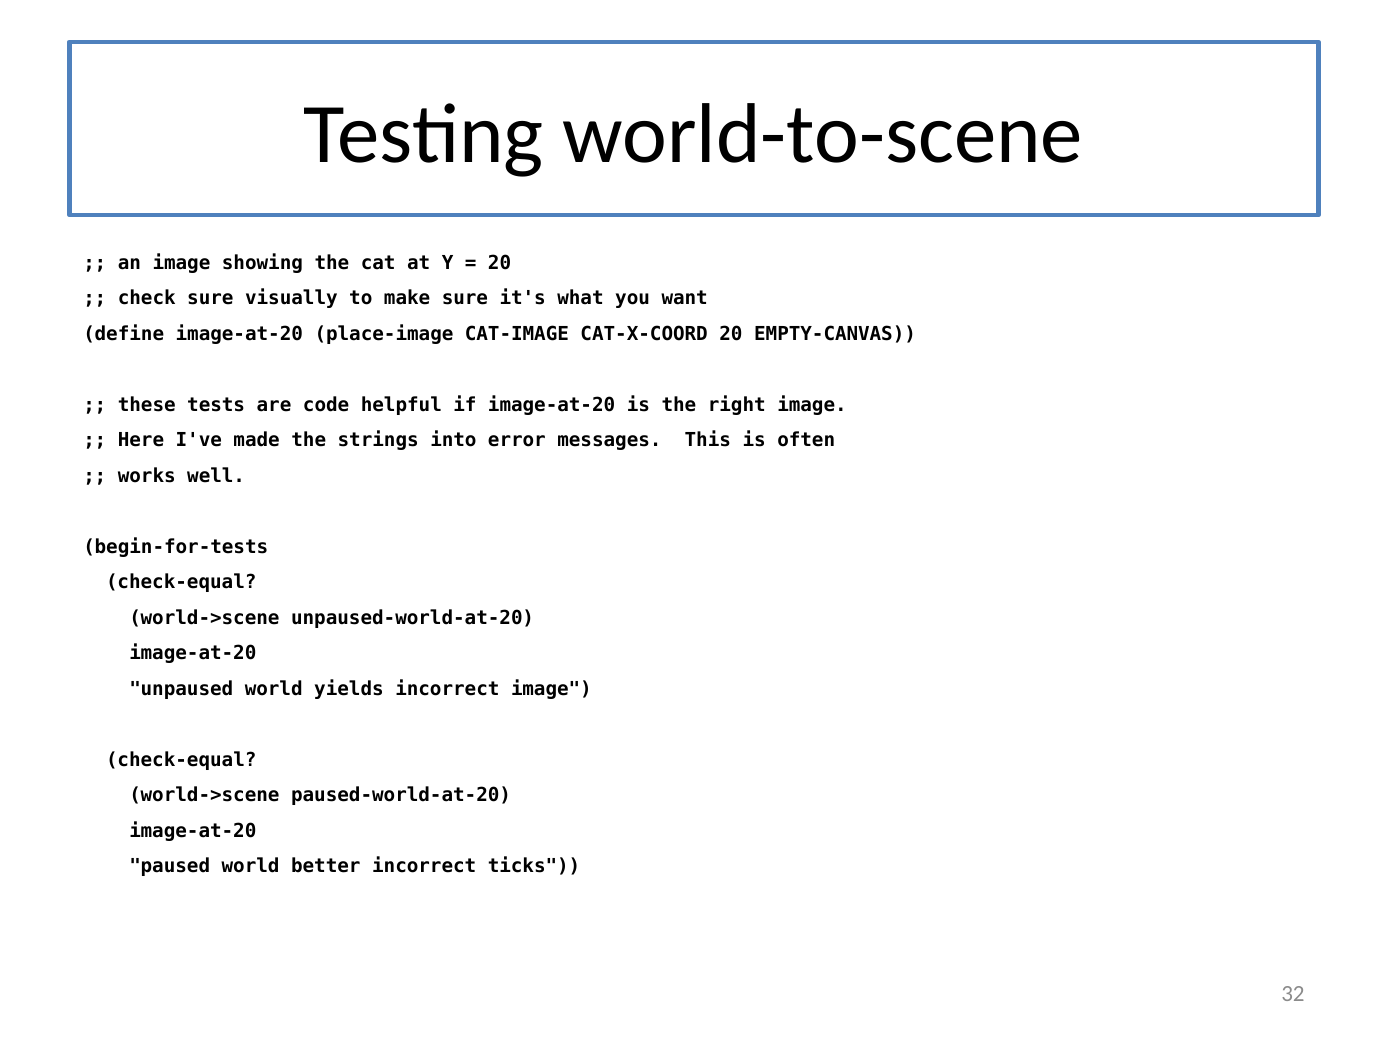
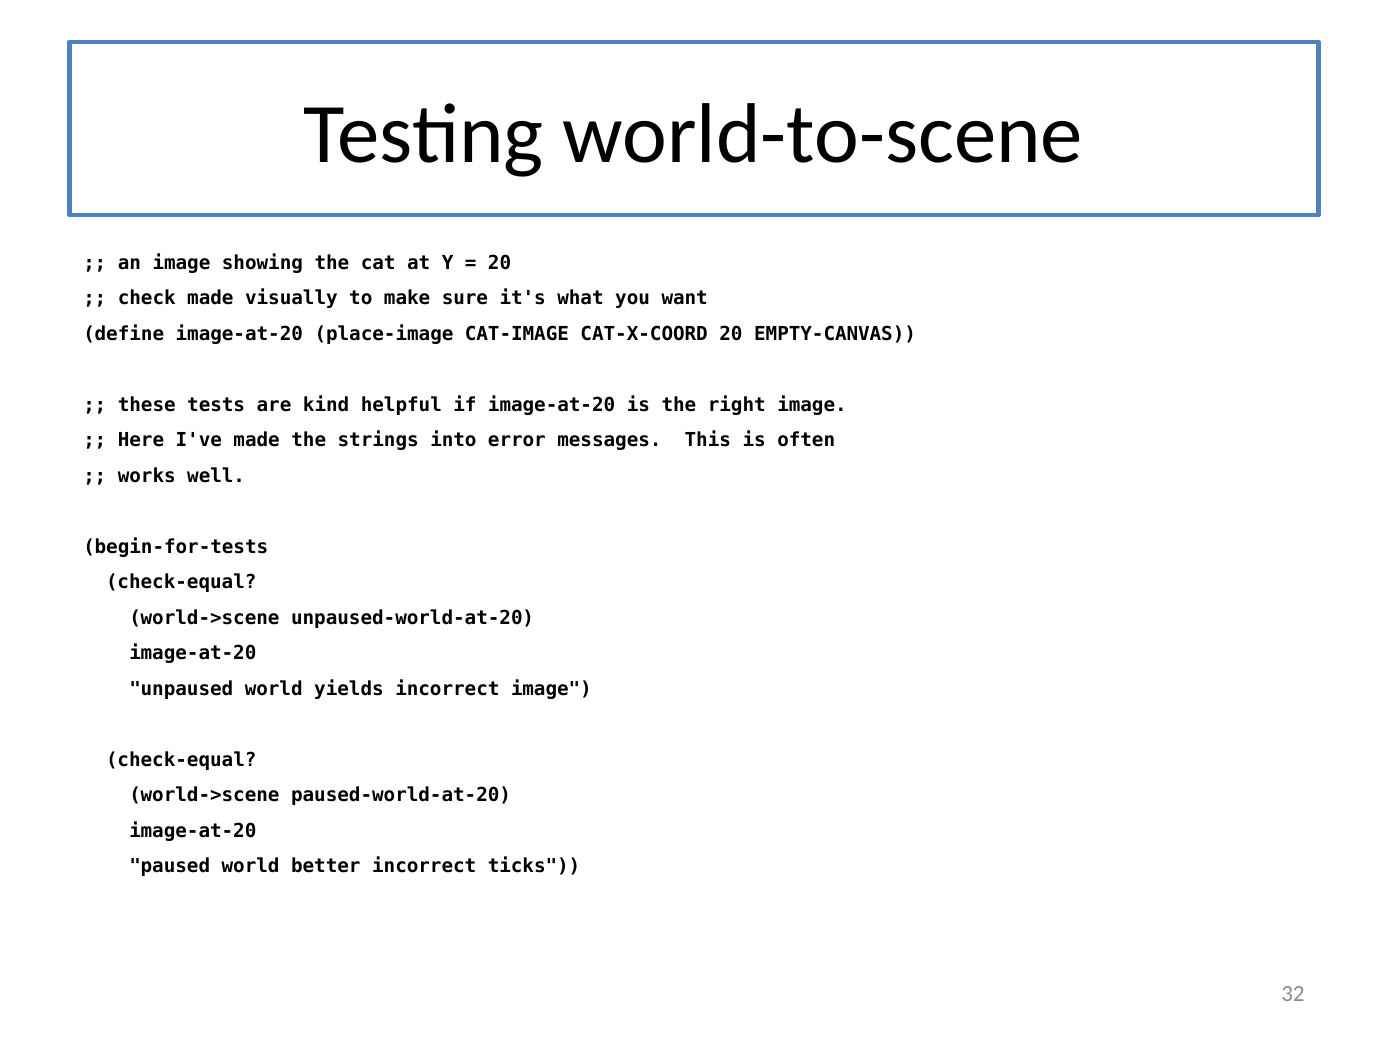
check sure: sure -> made (210, 298)
code: code -> kind (326, 405)
